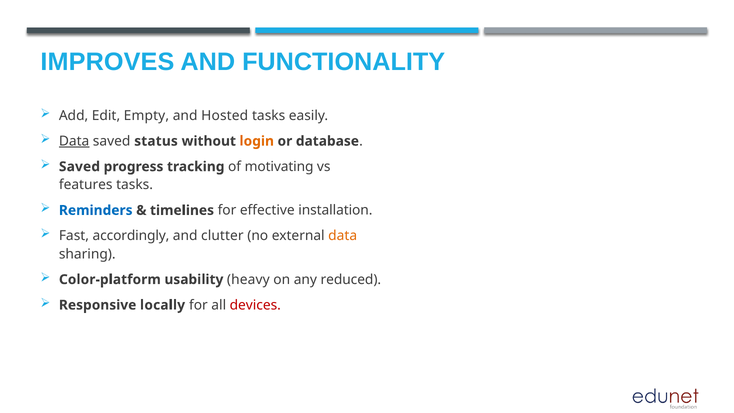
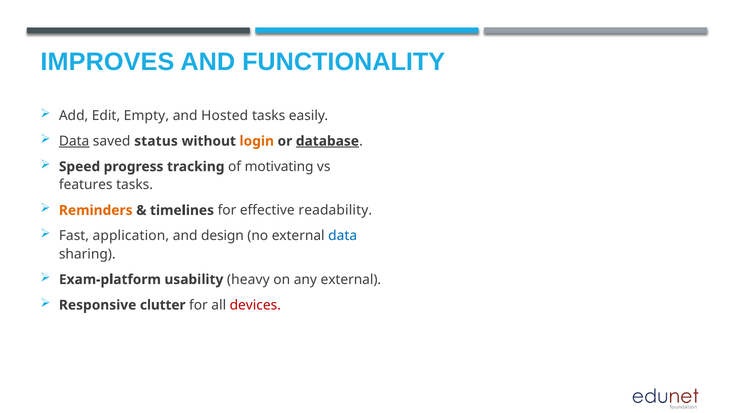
database underline: none -> present (327, 141)
Saved: Saved -> Speed (80, 167)
Reminders colour: blue -> orange (96, 210)
installation: installation -> readability (335, 210)
accordingly: accordingly -> application (131, 236)
clutter: clutter -> design (222, 236)
data colour: orange -> blue (343, 236)
Color-platform: Color-platform -> Exam-platform (110, 279)
any reduced: reduced -> external (351, 279)
locally: locally -> clutter (163, 305)
